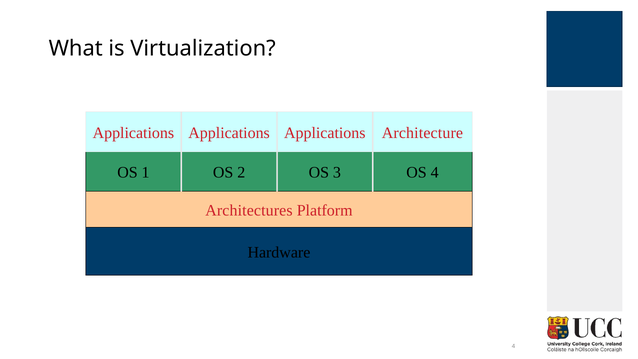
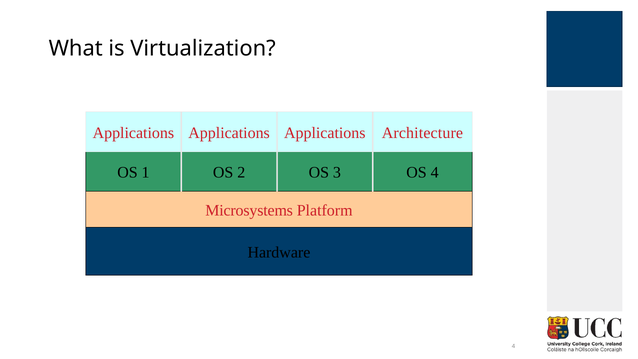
Architectures: Architectures -> Microsystems (249, 210)
